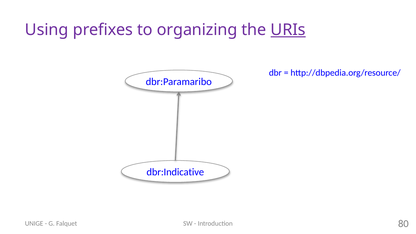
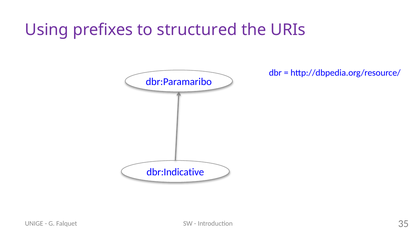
organizing: organizing -> structured (197, 30)
URIs underline: present -> none (288, 30)
80: 80 -> 35 (403, 224)
